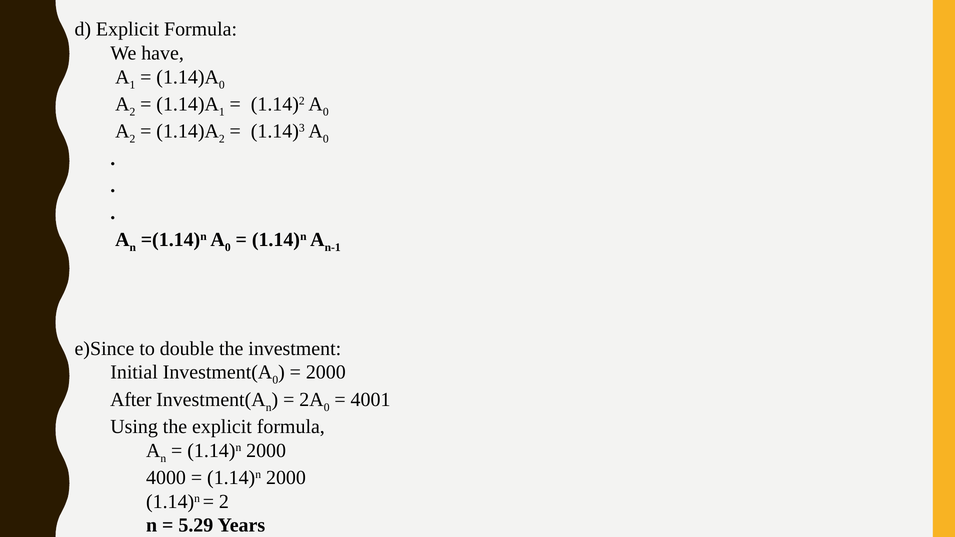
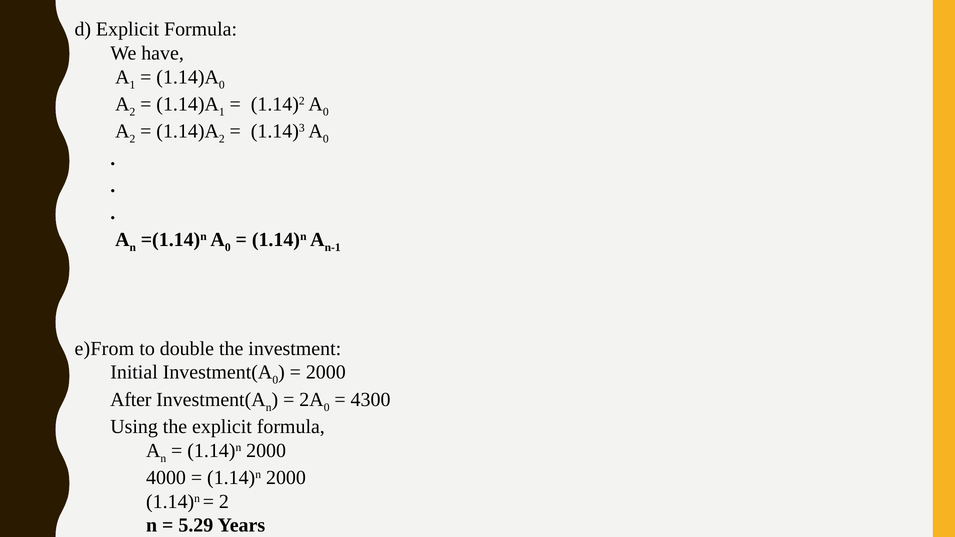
e)Since: e)Since -> e)From (104, 349)
4001: 4001 -> 4300 (371, 400)
